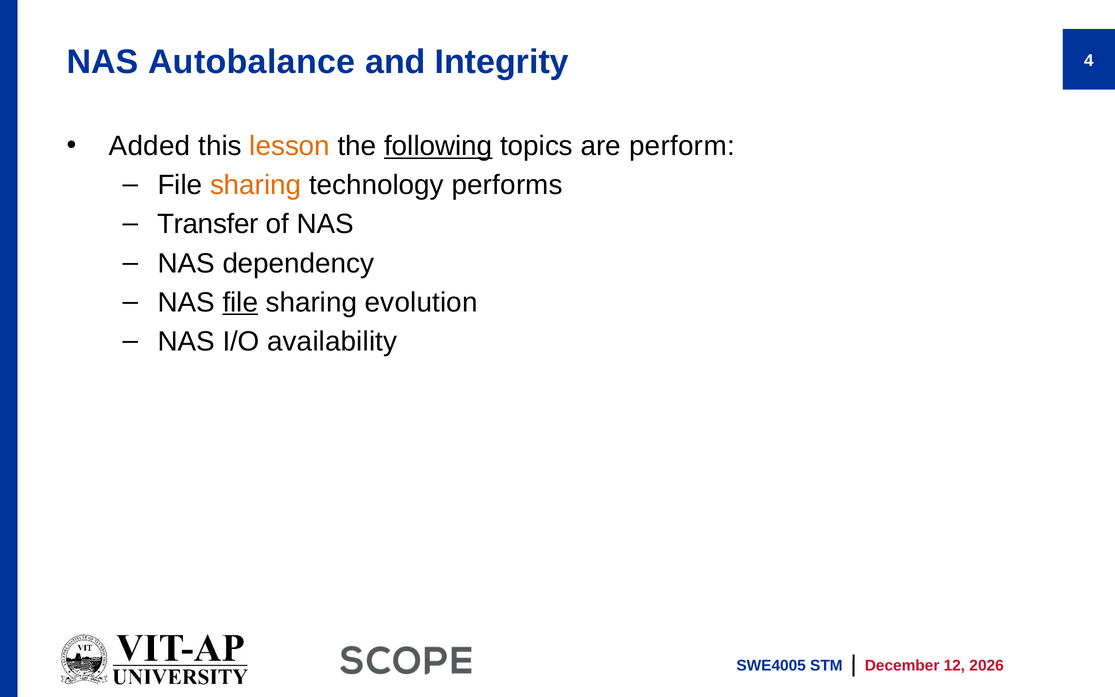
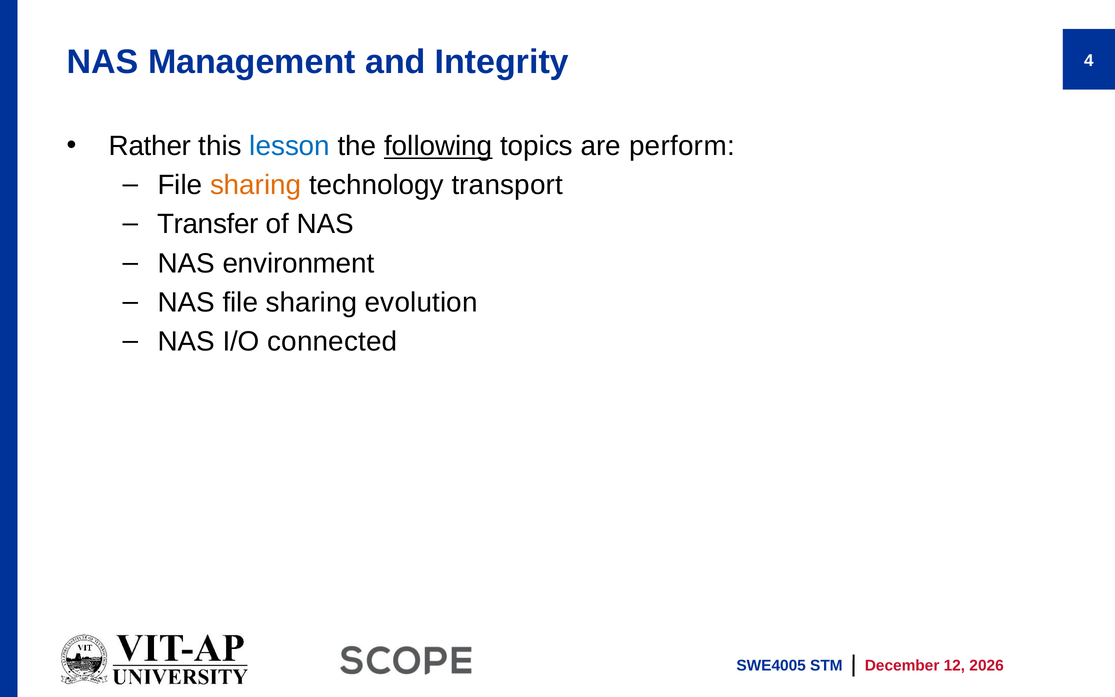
Autobalance: Autobalance -> Management (252, 62)
Added: Added -> Rather (150, 146)
lesson colour: orange -> blue (290, 146)
performs: performs -> transport (507, 185)
dependency: dependency -> environment (298, 263)
file underline: present -> none (240, 302)
availability: availability -> connected (332, 341)
